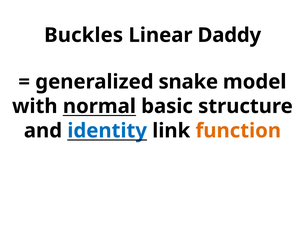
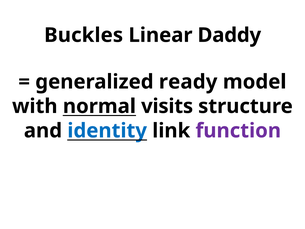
snake: snake -> ready (188, 82)
basic: basic -> visits (167, 106)
function colour: orange -> purple (238, 131)
